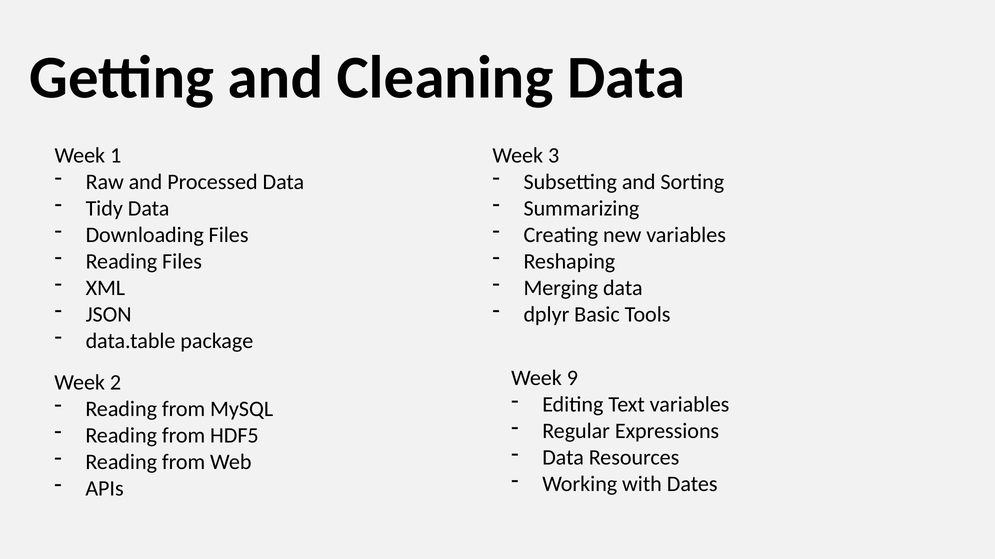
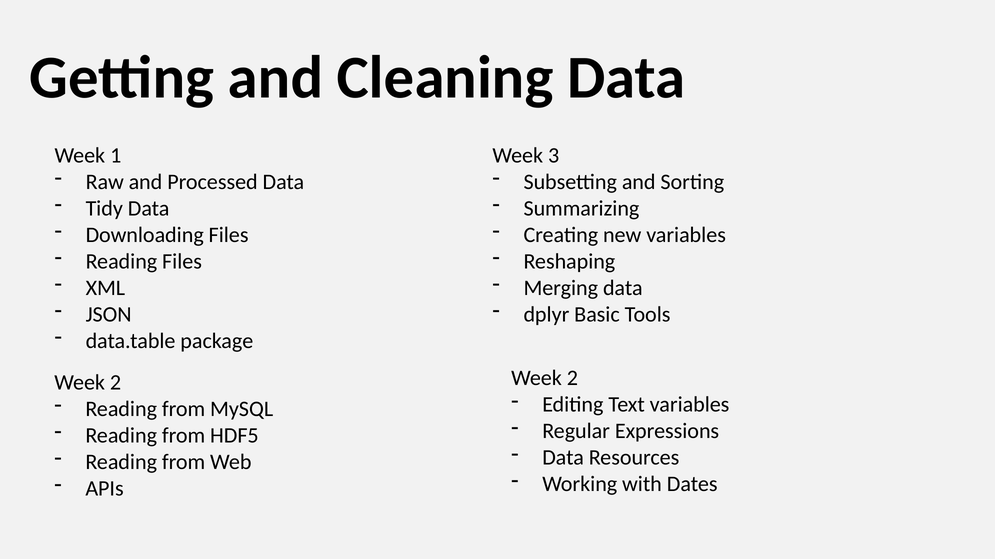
9: 9 -> 2 (572, 379)
